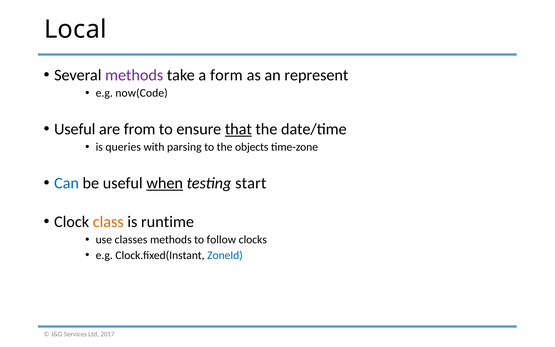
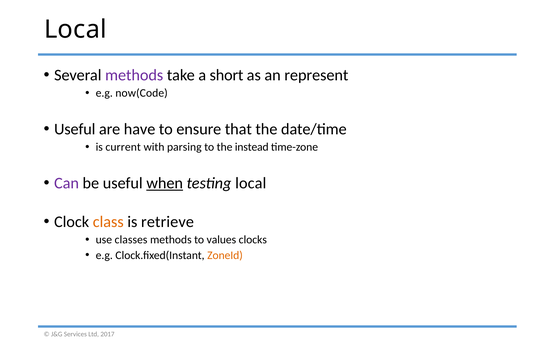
form: form -> short (227, 75)
from: from -> have (140, 129)
that underline: present -> none (238, 129)
queries: queries -> current (123, 147)
objects: objects -> instead (252, 147)
Can colour: blue -> purple (67, 183)
testing start: start -> local (251, 183)
runtime: runtime -> retrieve (167, 222)
follow: follow -> values (221, 240)
ZoneId colour: blue -> orange (225, 255)
